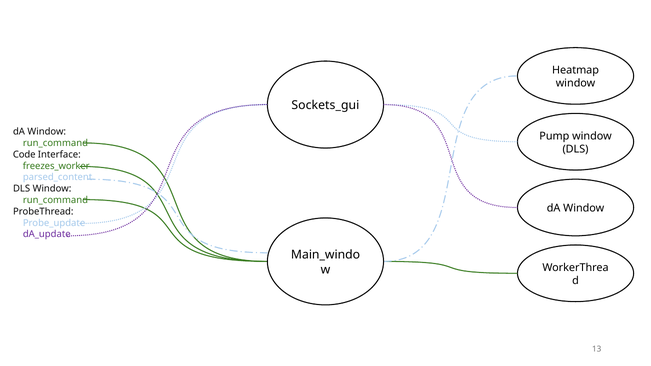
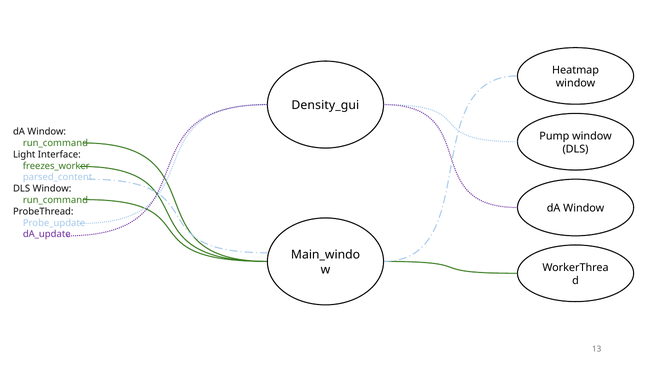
Sockets_gui: Sockets_gui -> Density_gui (325, 105)
Code: Code -> Light (24, 155)
